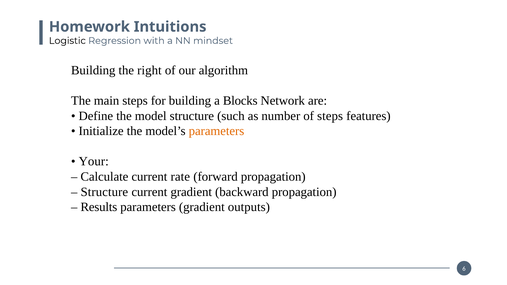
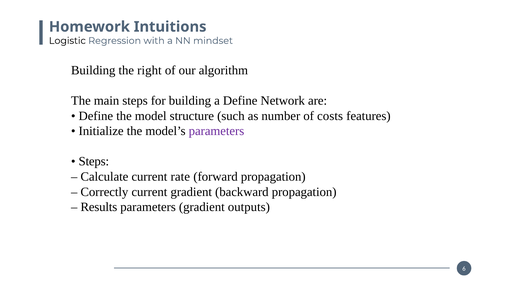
a Blocks: Blocks -> Define (240, 101)
of steps: steps -> costs (330, 116)
parameters colour: orange -> purple (216, 131)
Your: Your -> Steps (94, 162)
Structure: Structure -> Correctly (104, 192)
